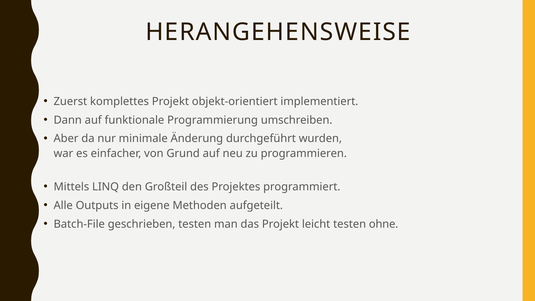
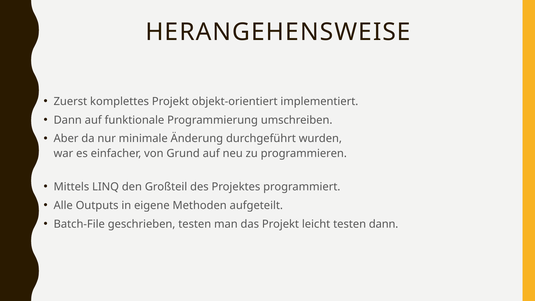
testen ohne: ohne -> dann (384, 224)
